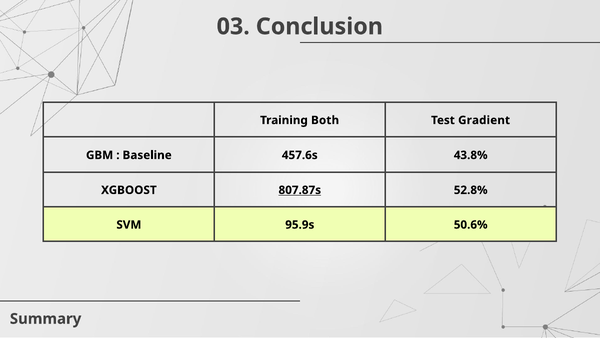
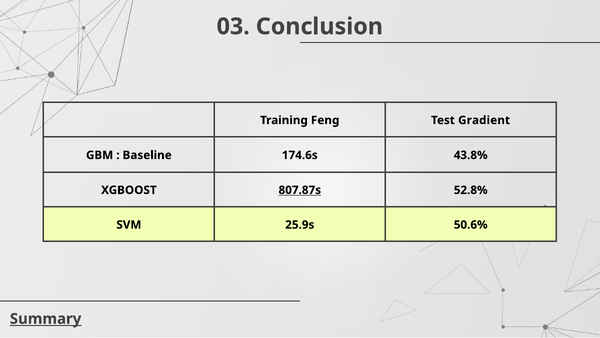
Both: Both -> Feng (325, 120)
457.6s: 457.6s -> 174.6s (300, 155)
95.9s: 95.9s -> 25.9s (300, 224)
Summary underline: none -> present (46, 318)
